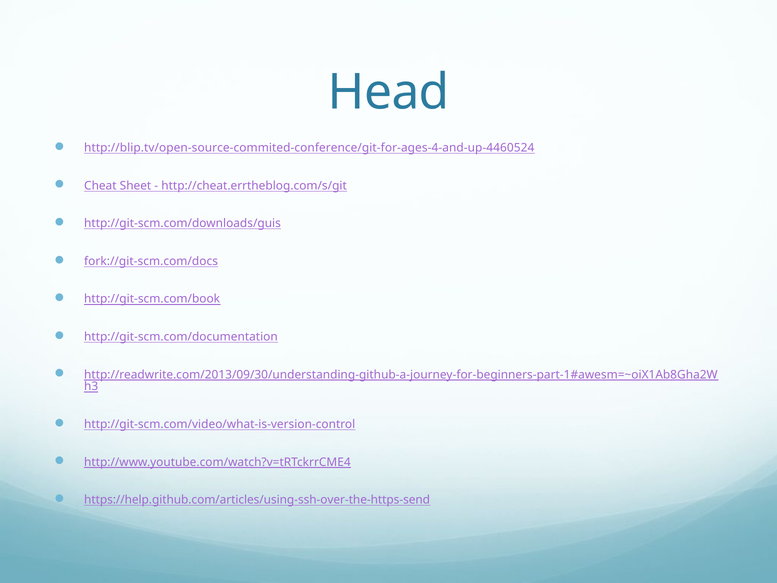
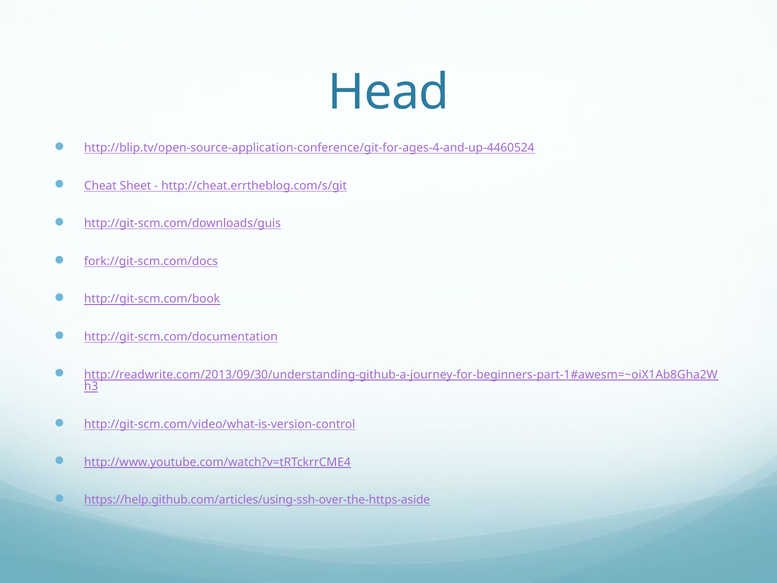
http://blip.tv/open-source-commited-conference/git-for-ages-4-and-up-4460524: http://blip.tv/open-source-commited-conference/git-for-ages-4-and-up-4460524 -> http://blip.tv/open-source-application-conference/git-for-ages-4-and-up-4460524 (309, 148)
https://help.github.com/articles/using-ssh-over-the-https-send: https://help.github.com/articles/using-ssh-over-the-https-send -> https://help.github.com/articles/using-ssh-over-the-https-aside (257, 500)
